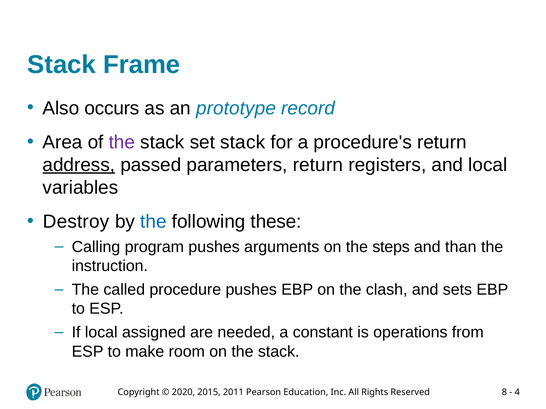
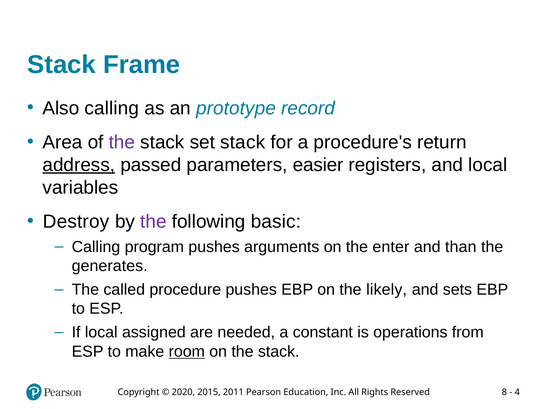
Also occurs: occurs -> calling (112, 108)
parameters return: return -> easier (318, 165)
the colour: blue -> purple (153, 222)
these: these -> basic (276, 222)
steps: steps -> enter (391, 247)
instruction: instruction -> generates (110, 266)
clash: clash -> likely (387, 290)
room underline: none -> present (187, 352)
